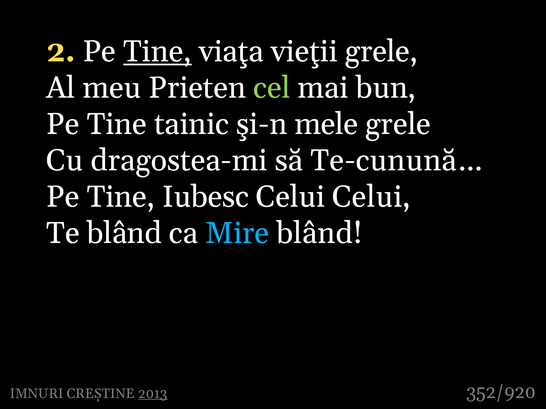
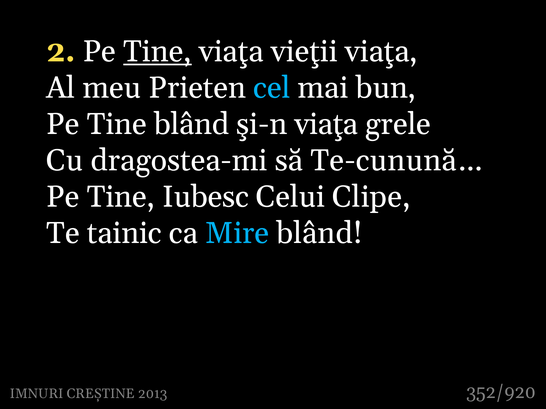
vieţii grele: grele -> viaţa (381, 51)
cel colour: light green -> light blue (272, 88)
Tine tainic: tainic -> blând (192, 124)
şi-n mele: mele -> viaţa (326, 124)
Celui Celui: Celui -> Clipe (371, 197)
Te blând: blând -> tainic (124, 233)
2013 underline: present -> none (153, 394)
